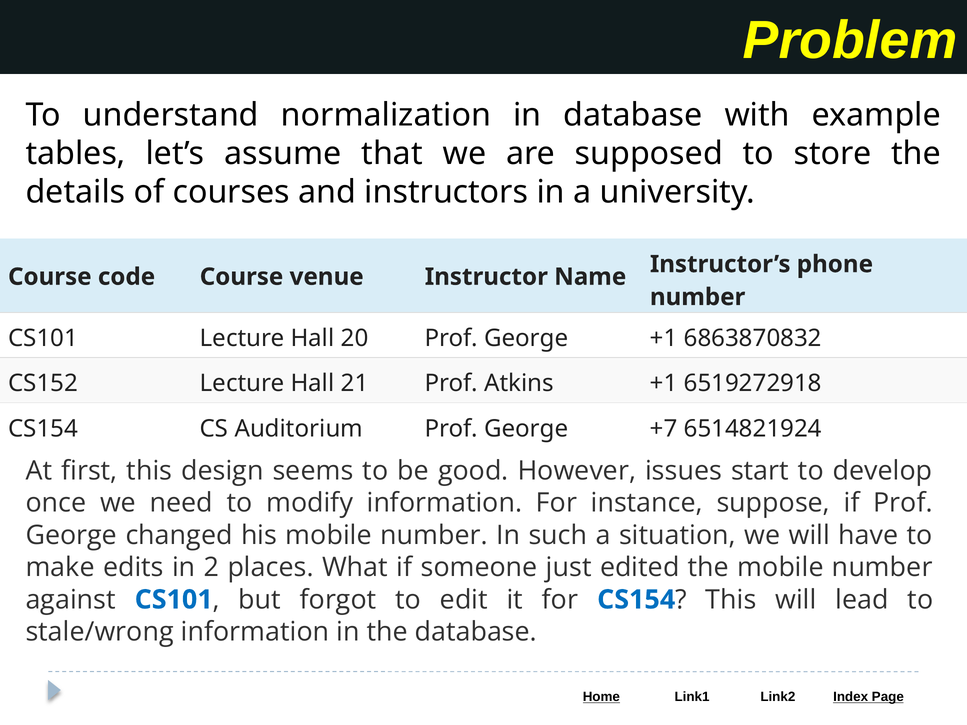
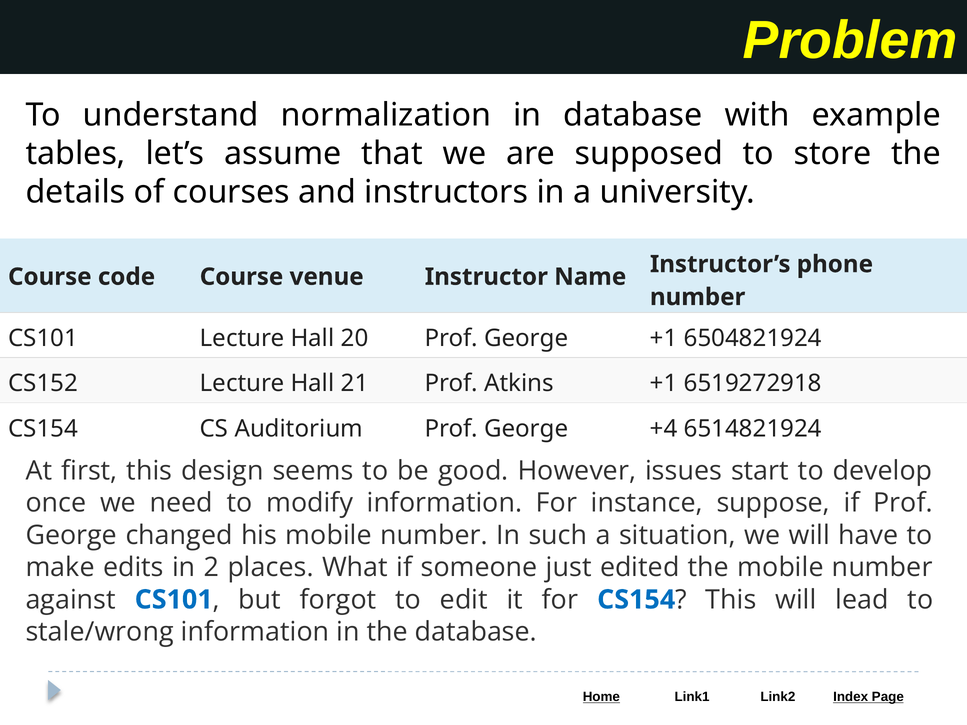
6863870832: 6863870832 -> 6504821924 (753, 338)
+7: +7 -> +4 (664, 429)
